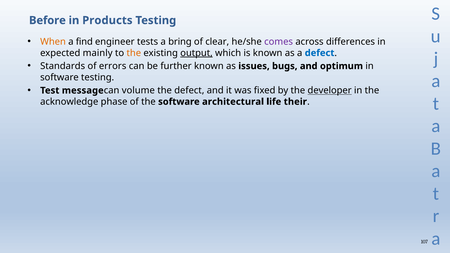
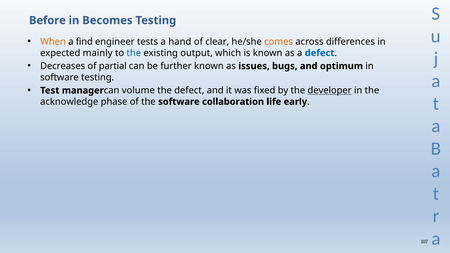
Products: Products -> Becomes (107, 20)
bring: bring -> hand (180, 42)
comes colour: purple -> orange (279, 42)
the colour: orange -> blue (134, 53)
output underline: present -> none (197, 53)
Standards: Standards -> Decreases (63, 66)
errors: errors -> partial (113, 66)
message: message -> manager (83, 90)
architectural: architectural -> collaboration (233, 102)
their: their -> early (295, 102)
